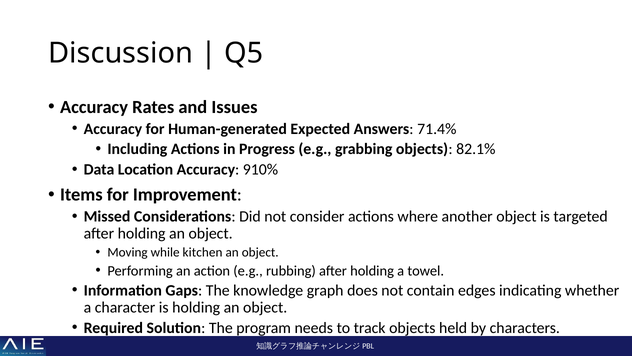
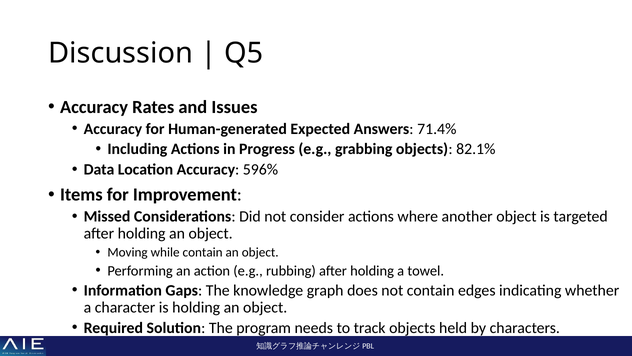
910%: 910% -> 596% (261, 169)
while kitchen: kitchen -> contain (203, 252)
